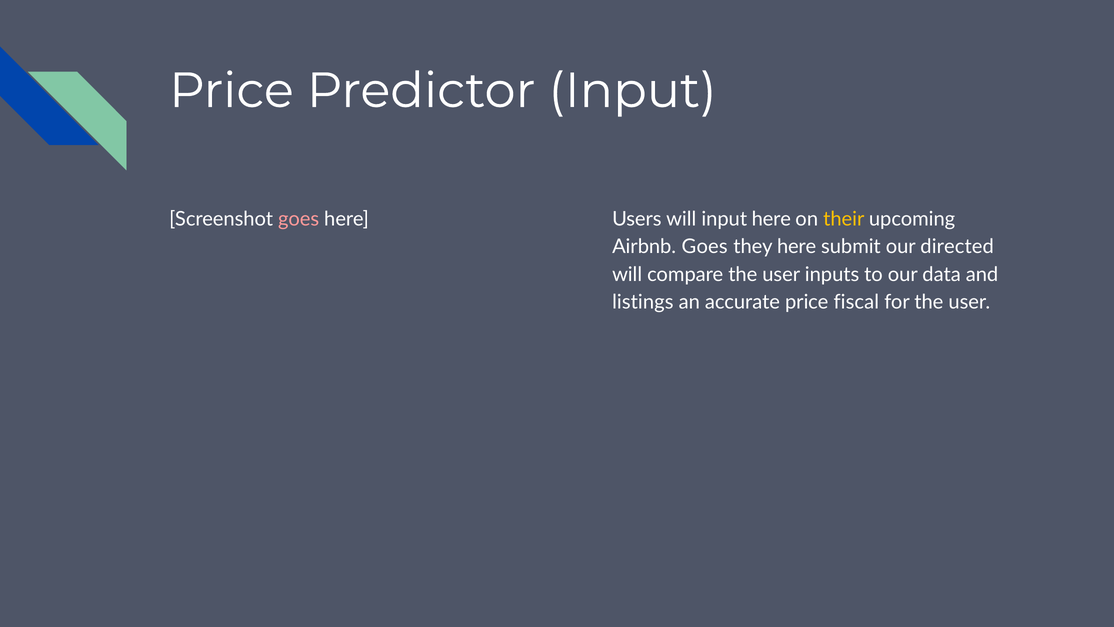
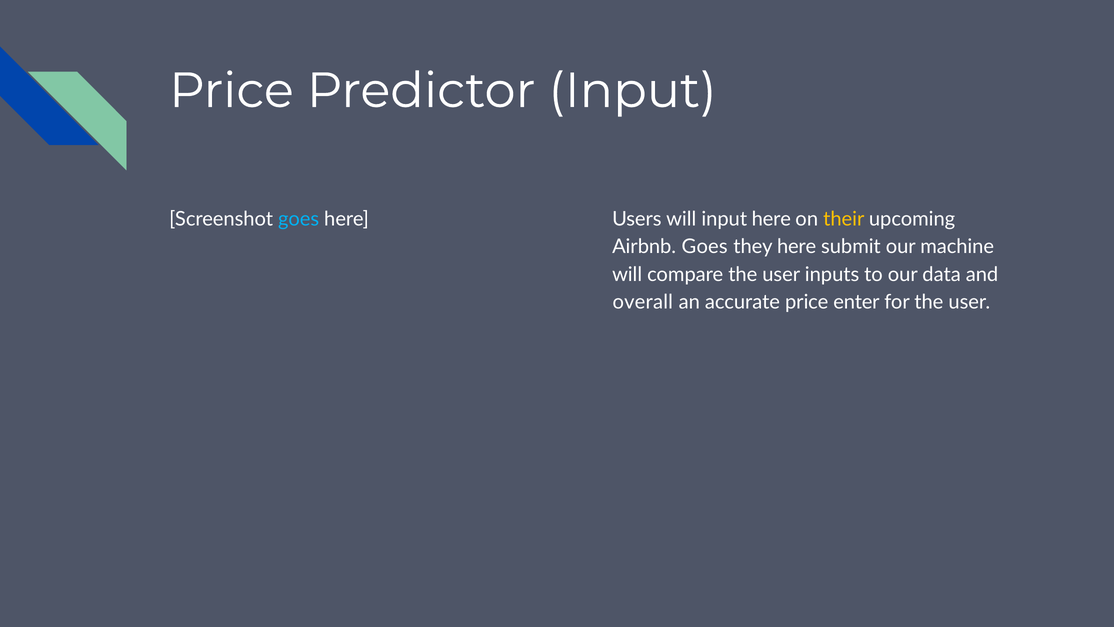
goes colour: pink -> light blue (299, 219)
directed: directed -> machine (957, 247)
listings: listings -> overall (643, 302)
fiscal: fiscal -> enter (856, 302)
